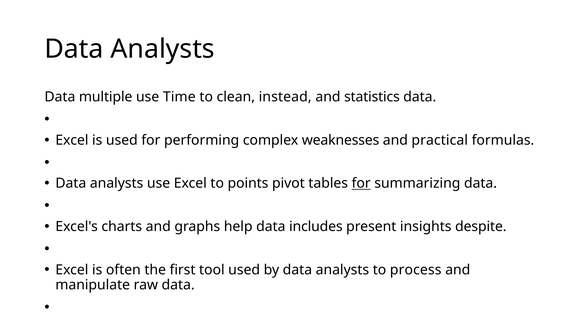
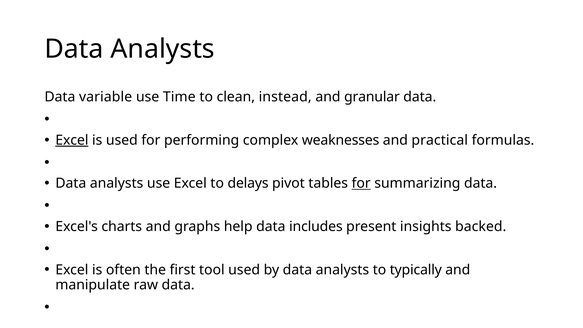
multiple: multiple -> variable (106, 97)
statistics: statistics -> granular (372, 97)
Excel underline: none -> present (72, 140)
points: points -> delays (248, 183)
despite: despite -> backed (481, 227)
process: process -> typically (416, 270)
